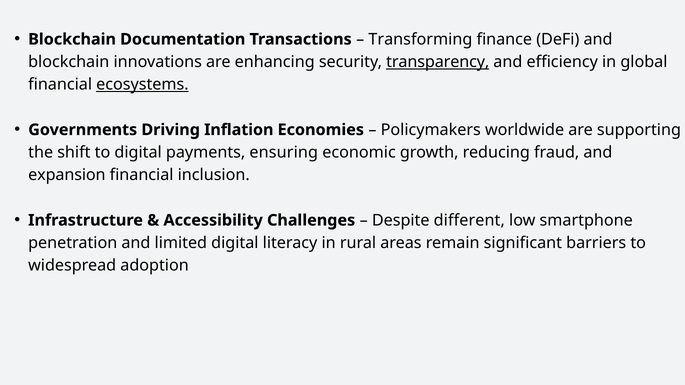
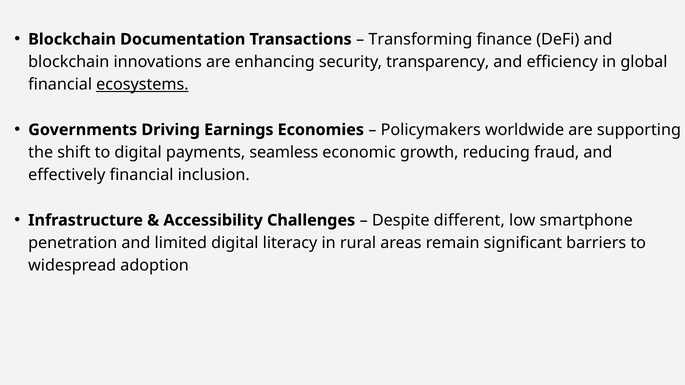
transparency underline: present -> none (438, 62)
Inflation: Inflation -> Earnings (239, 130)
ensuring: ensuring -> seamless (284, 153)
expansion: expansion -> effectively (67, 175)
